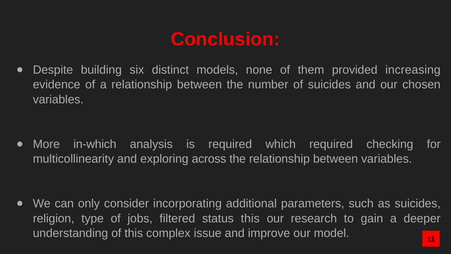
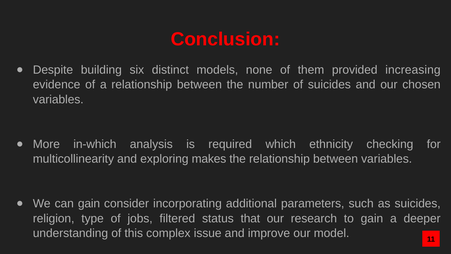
which required: required -> ethnicity (331, 144)
across: across -> makes (209, 159)
can only: only -> gain (89, 203)
status this: this -> that (250, 218)
